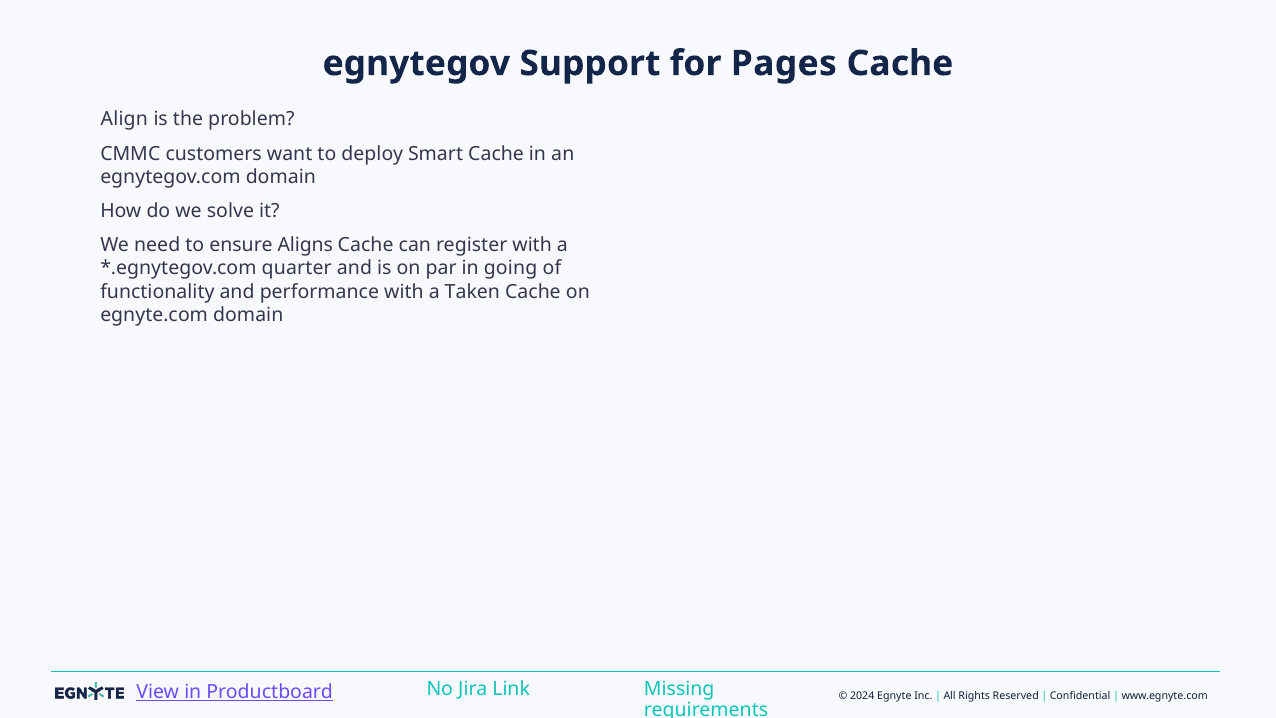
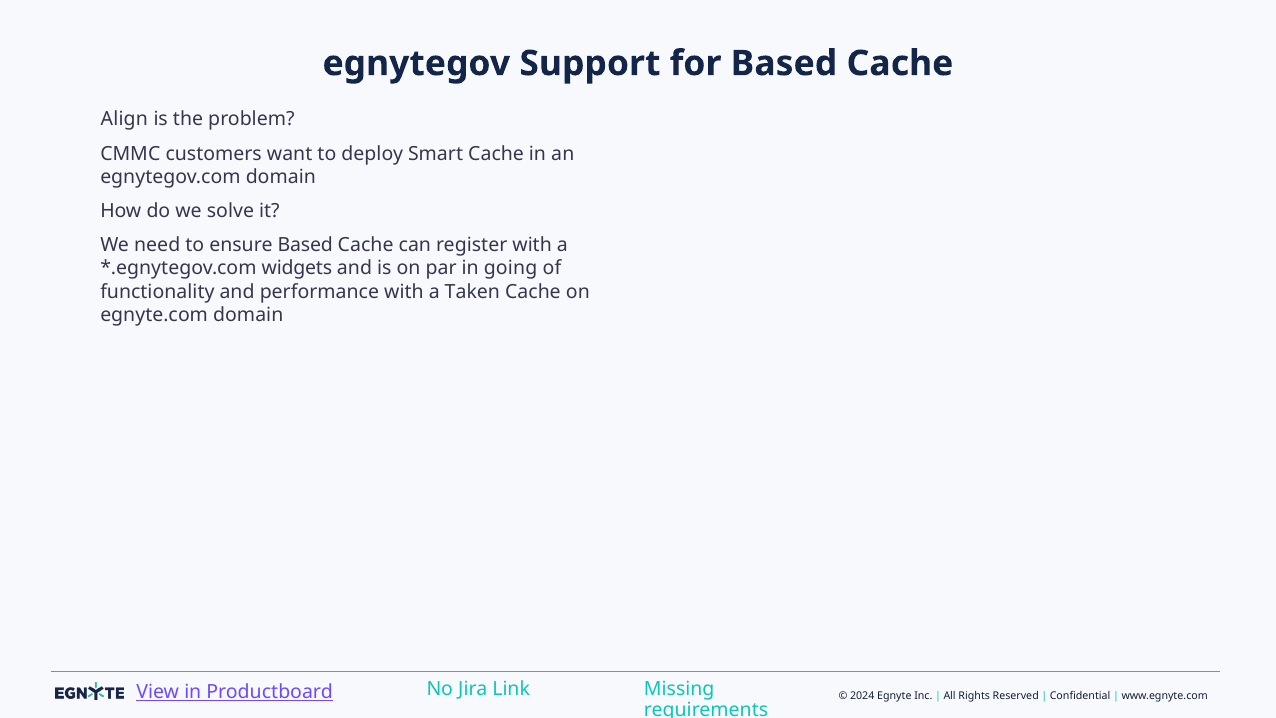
for Pages: Pages -> Based (784, 63)
ensure Aligns: Aligns -> Based (305, 245)
quarter: quarter -> widgets (297, 268)
